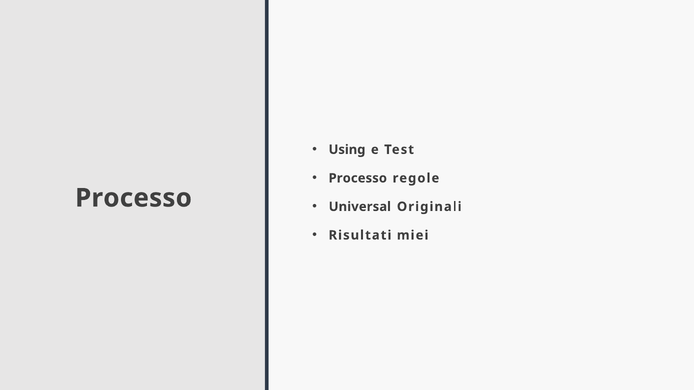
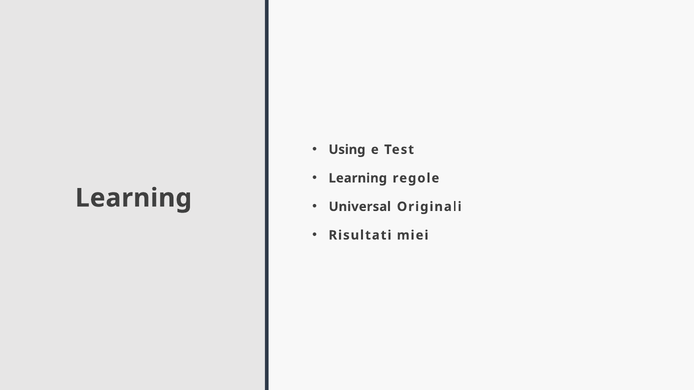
Processo: Processo -> Learning (358, 178)
Processo: Processo -> Learning (134, 198)
